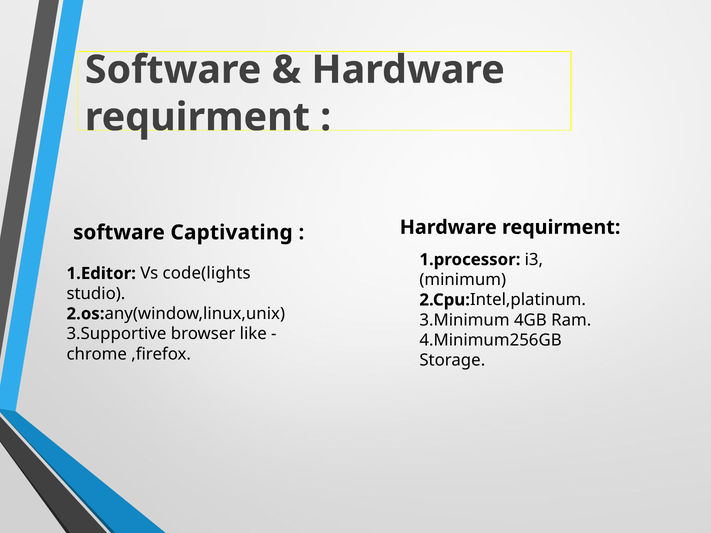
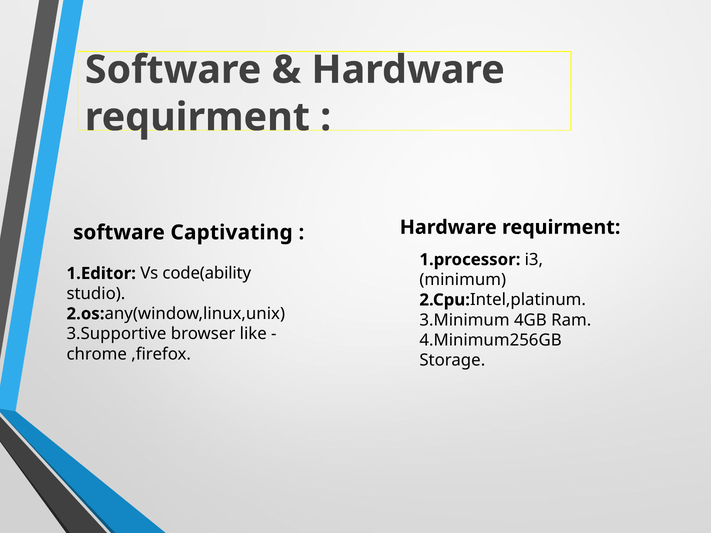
code(lights: code(lights -> code(ability (207, 274)
